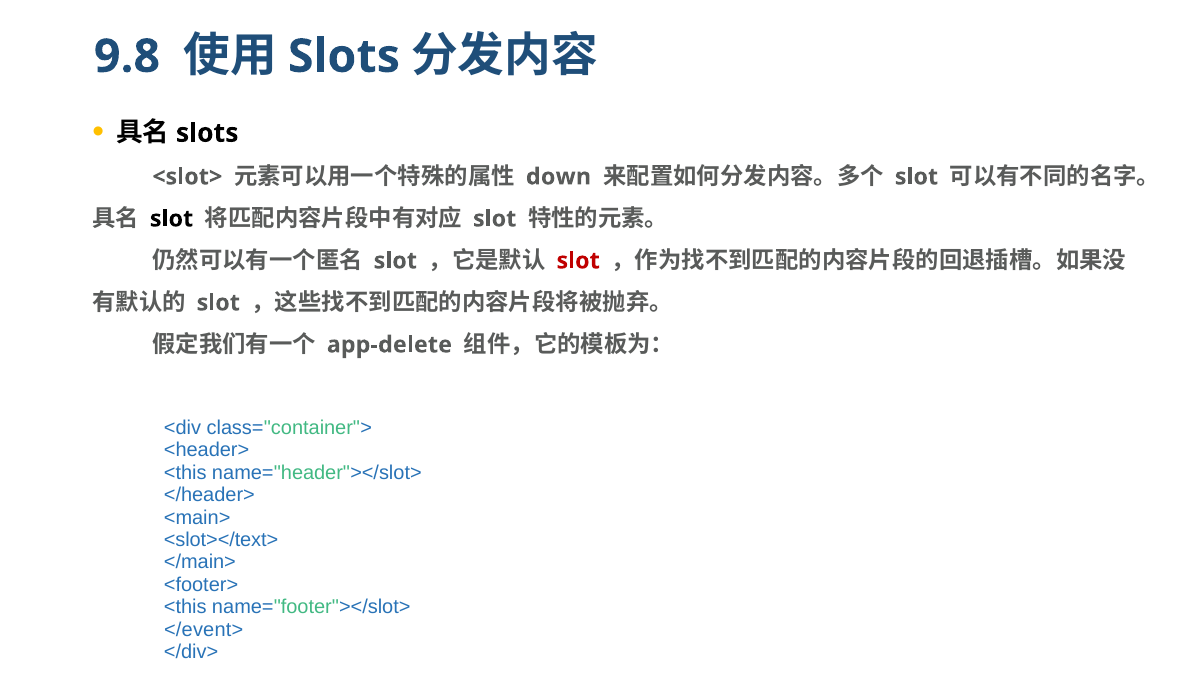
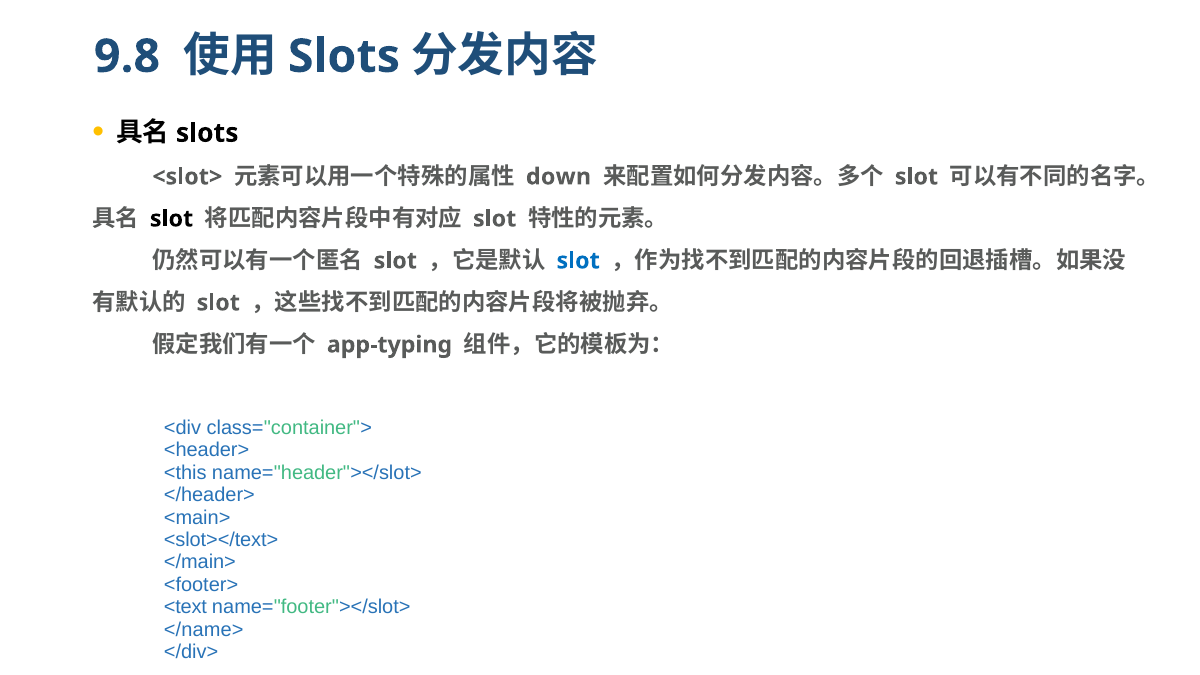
slot colour: red -> blue (578, 261)
app-delete: app-delete -> app-typing (389, 345)
<this: <this -> <text (185, 607)
</event>: </event> -> </name> (204, 630)
